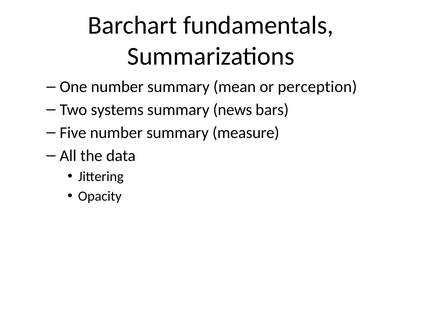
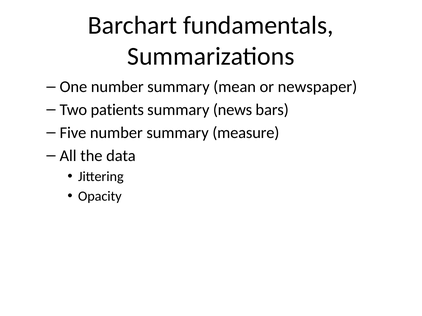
perception: perception -> newspaper (317, 87)
systems: systems -> patients (117, 110)
